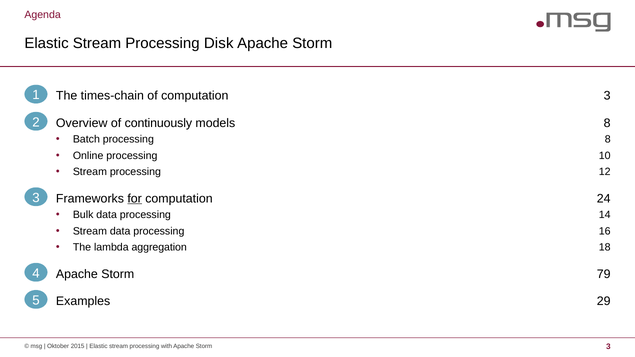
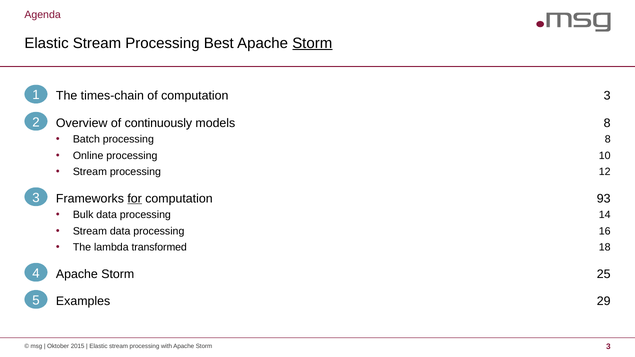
Disk: Disk -> Best (219, 43)
Storm underline: none -> present (312, 43)
24: 24 -> 93 (604, 199)
aggregation: aggregation -> transformed (159, 247)
79: 79 -> 25 (604, 274)
